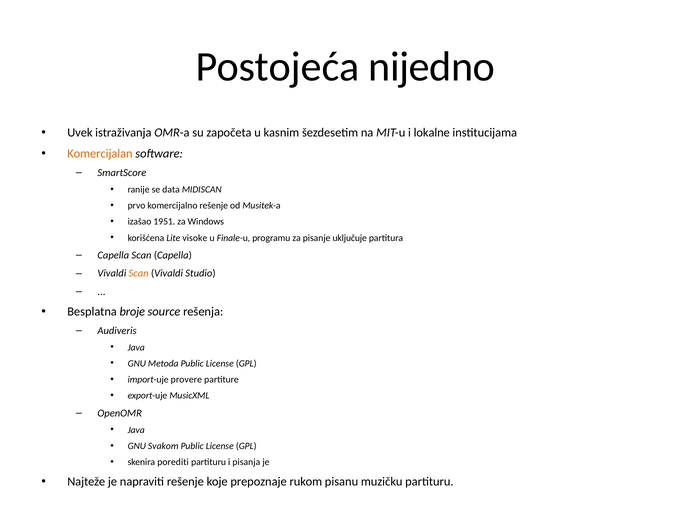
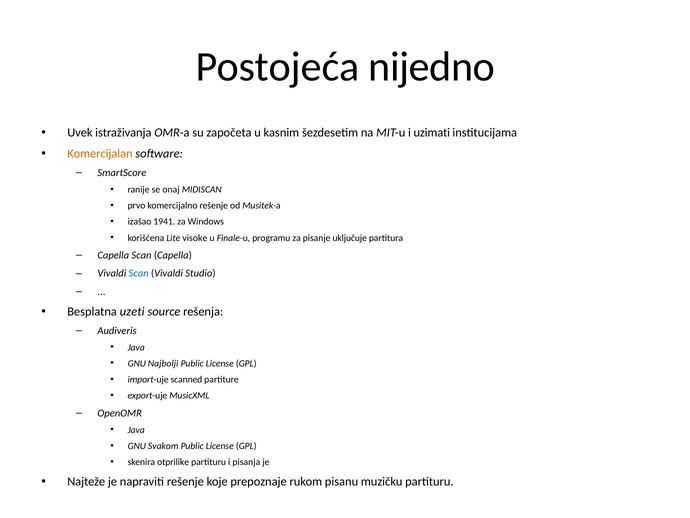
lokalne: lokalne -> uzimati (432, 133)
data: data -> onaj (171, 189)
1951: 1951 -> 1941 (164, 222)
Scan colour: orange -> blue (139, 273)
broje: broje -> uzeti (132, 311)
Metoda: Metoda -> Najbolji (163, 363)
provere: provere -> scanned (186, 379)
porediti: porediti -> otprilike (173, 462)
